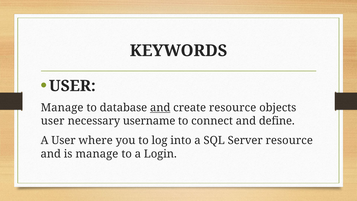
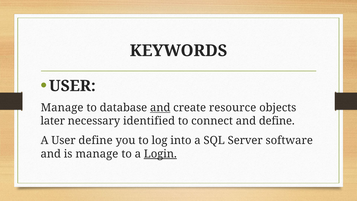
user: user -> later (53, 121)
username: username -> identified (149, 121)
User where: where -> define (96, 140)
Server resource: resource -> software (289, 140)
Login underline: none -> present (160, 154)
